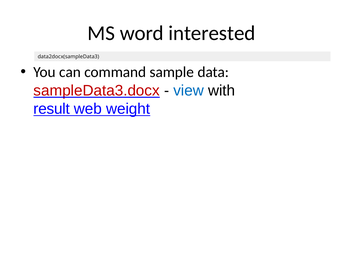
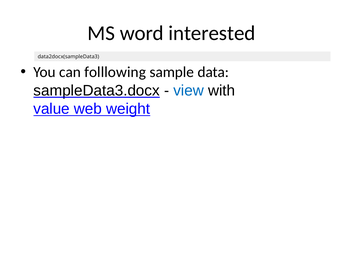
command: command -> folllowing (115, 72)
sampleData3.docx colour: red -> black (97, 90)
result: result -> value (52, 109)
